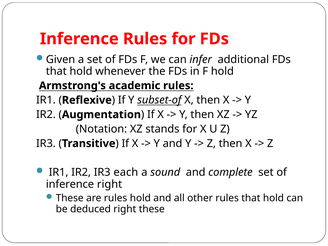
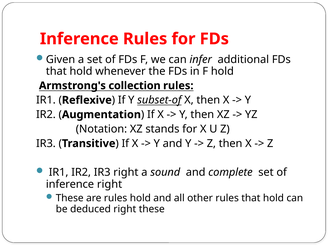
academic: academic -> collection (135, 86)
IR3 each: each -> right (126, 172)
